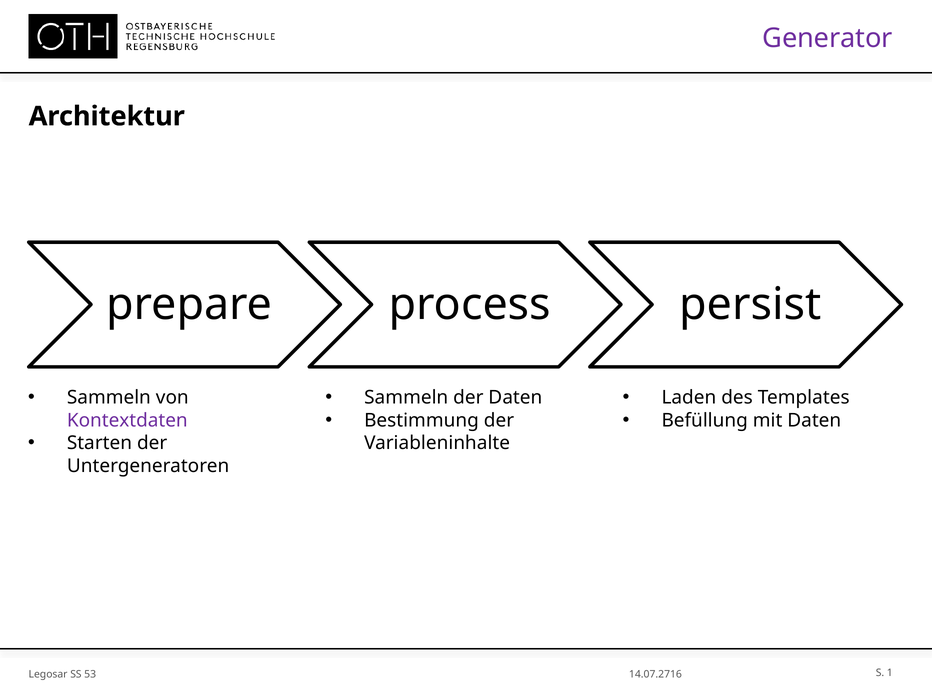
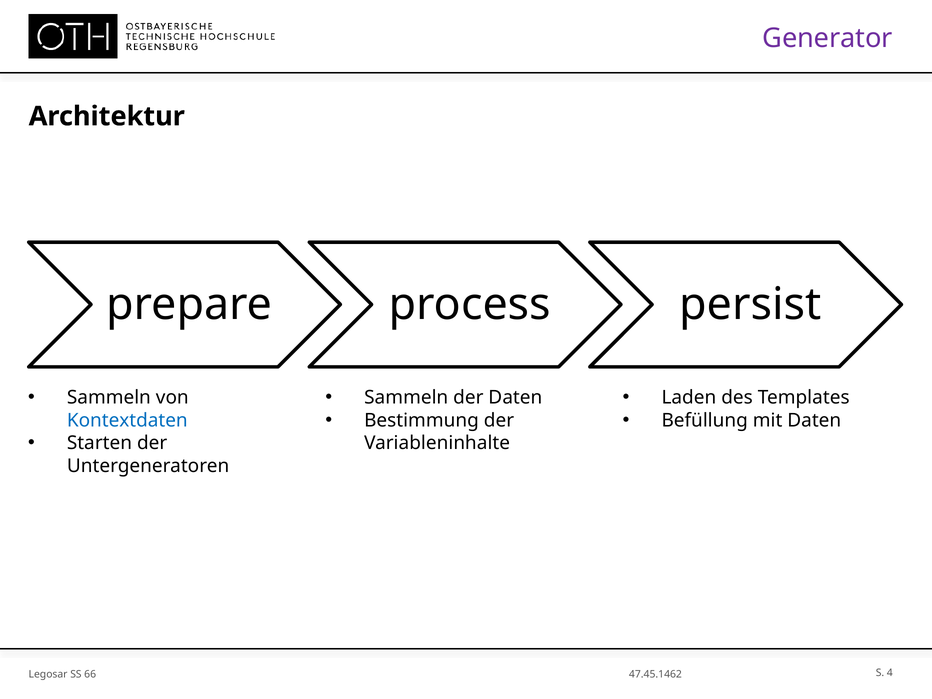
Kontextdaten colour: purple -> blue (127, 420)
53: 53 -> 66 (90, 675)
14.07.2716: 14.07.2716 -> 47.45.1462 (655, 675)
1: 1 -> 4 (890, 673)
